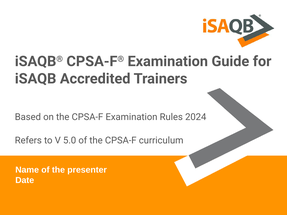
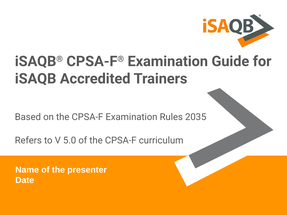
2024: 2024 -> 2035 (196, 117)
